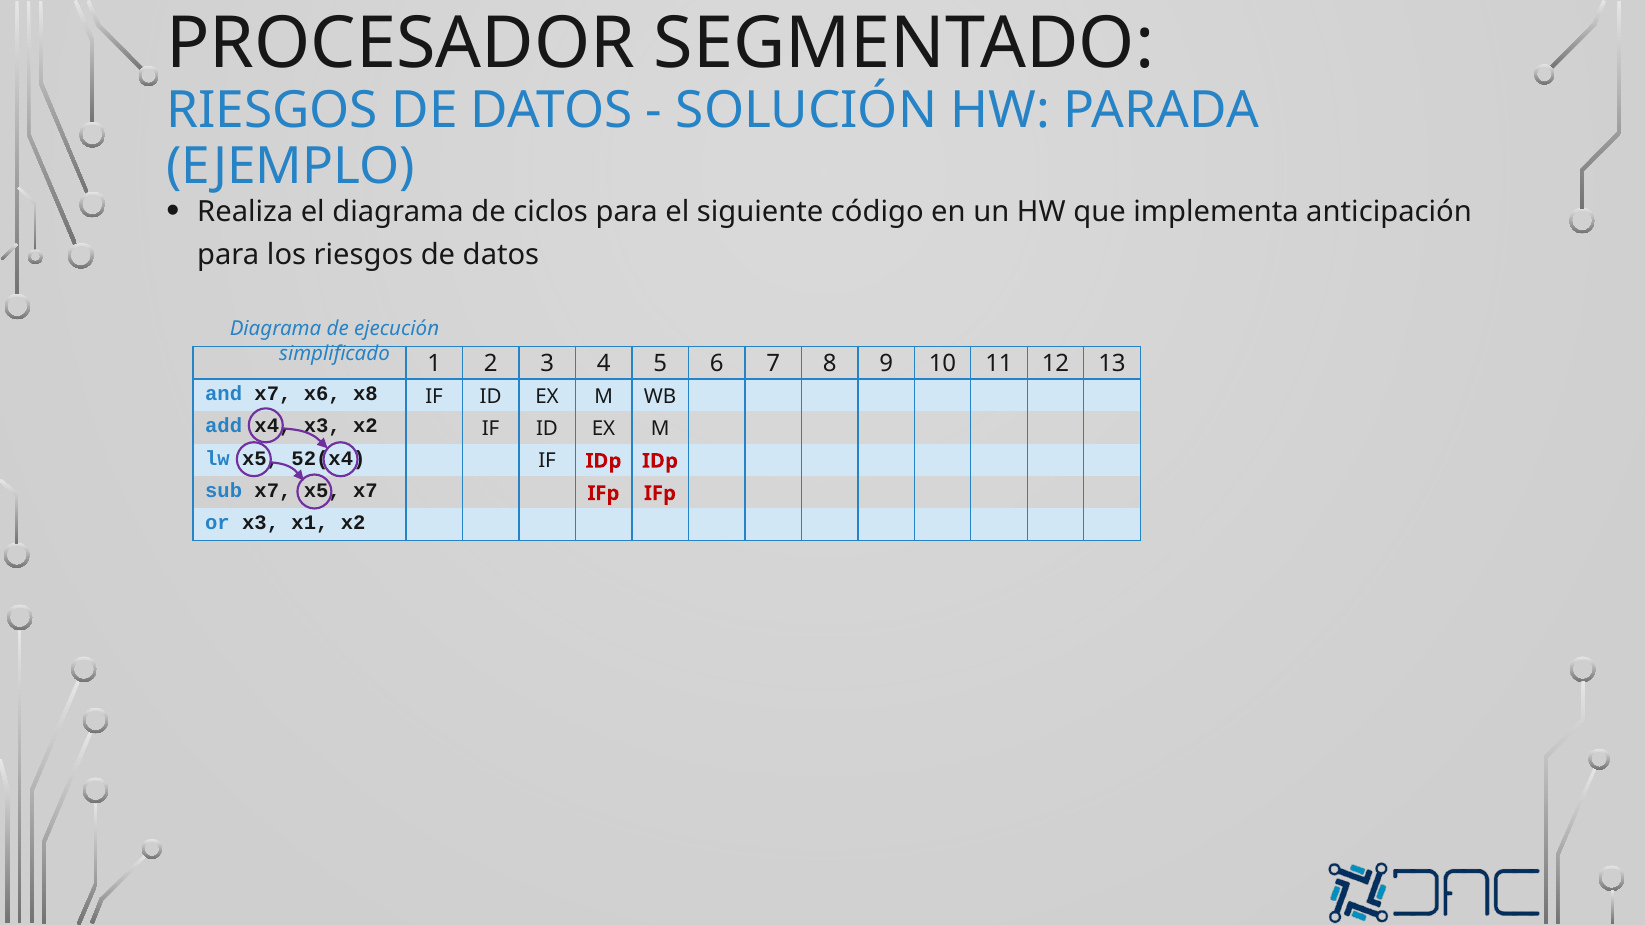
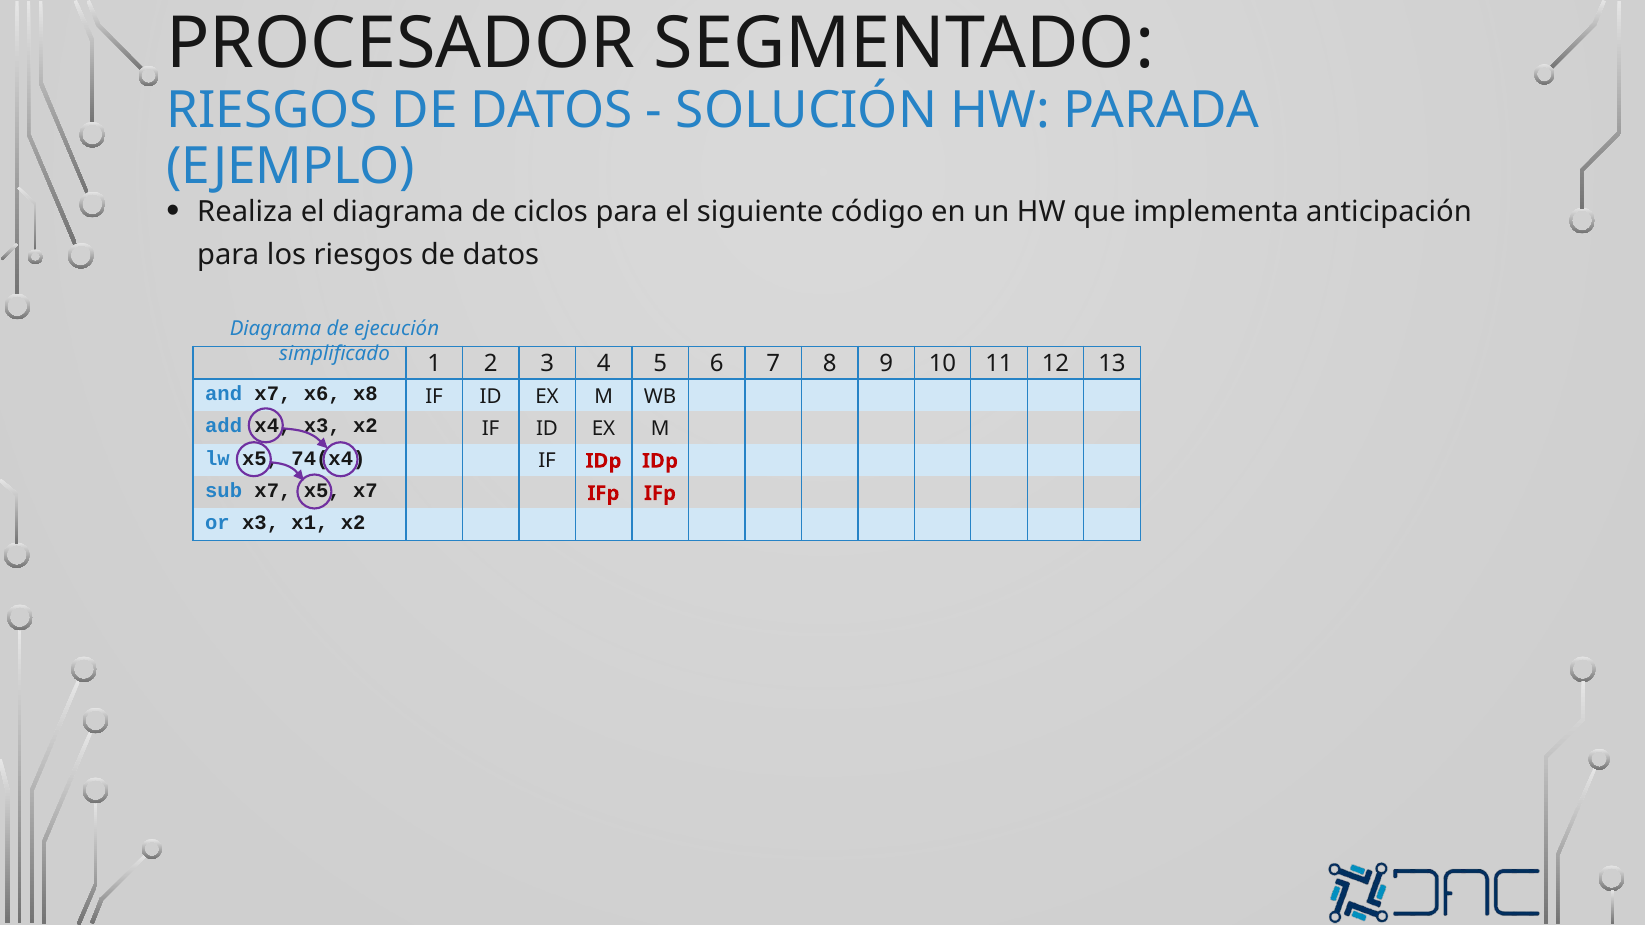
52(x4: 52(x4 -> 74(x4 (328, 459)
